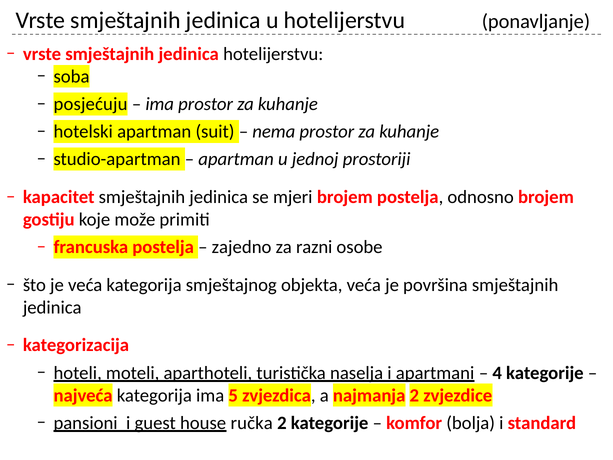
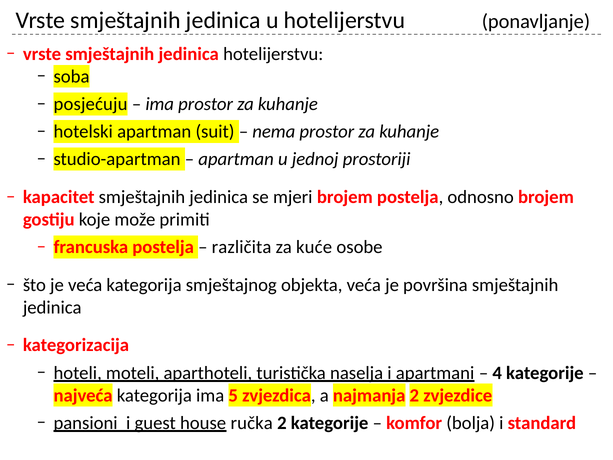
zajedno: zajedno -> različita (242, 247)
razni: razni -> kuće (314, 247)
